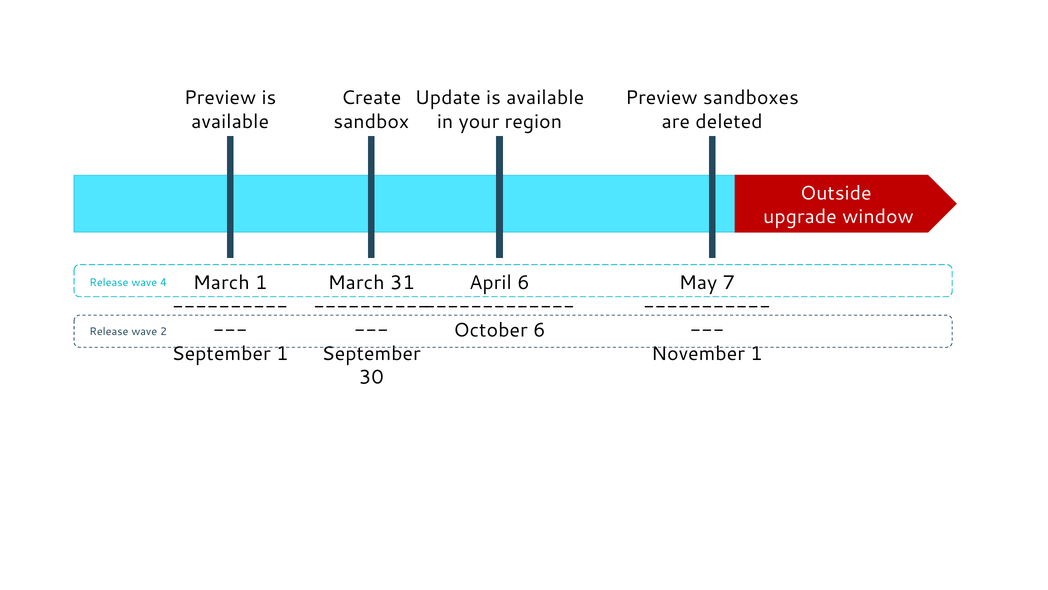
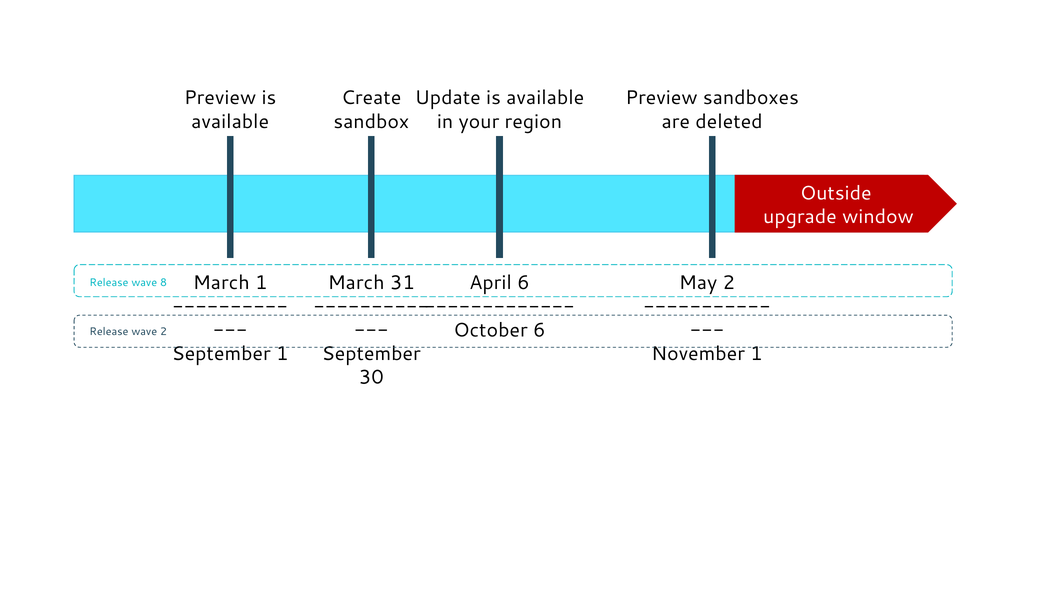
May 7: 7 -> 2 (729, 283)
4: 4 -> 8 (164, 283)
